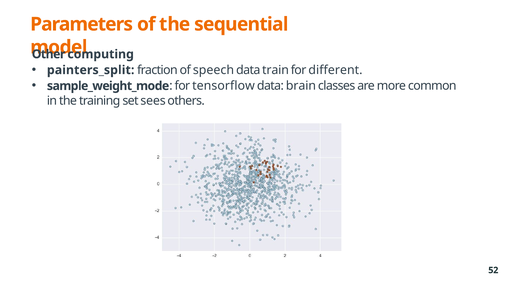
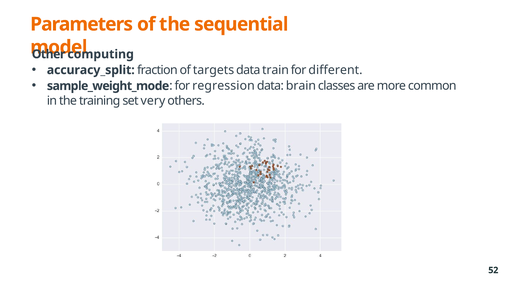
painters_split: painters_split -> accuracy_split (91, 70)
speech: speech -> targets (213, 70)
tensorflow: tensorflow -> regression (223, 86)
sees: sees -> very (153, 101)
